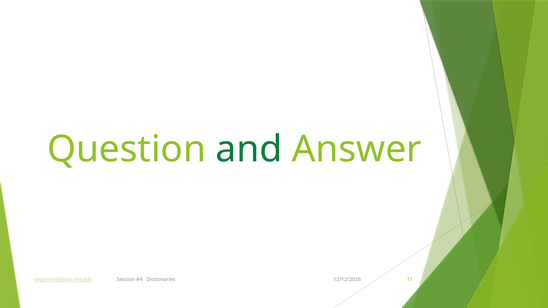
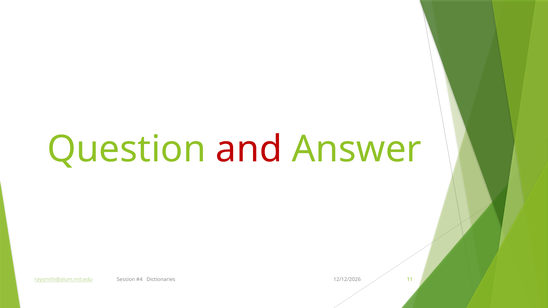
and colour: green -> red (249, 149)
